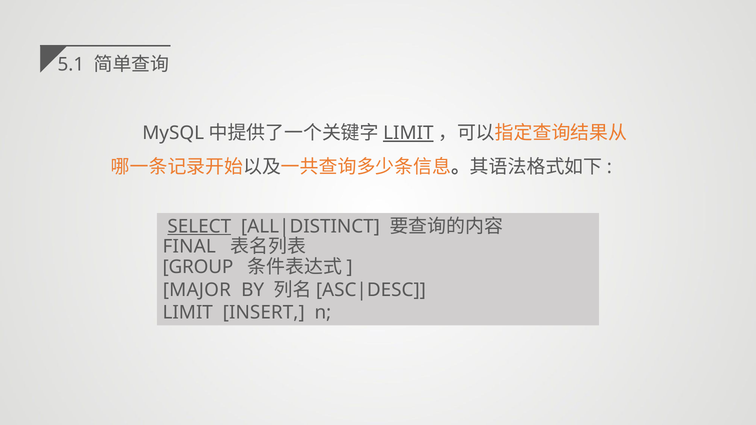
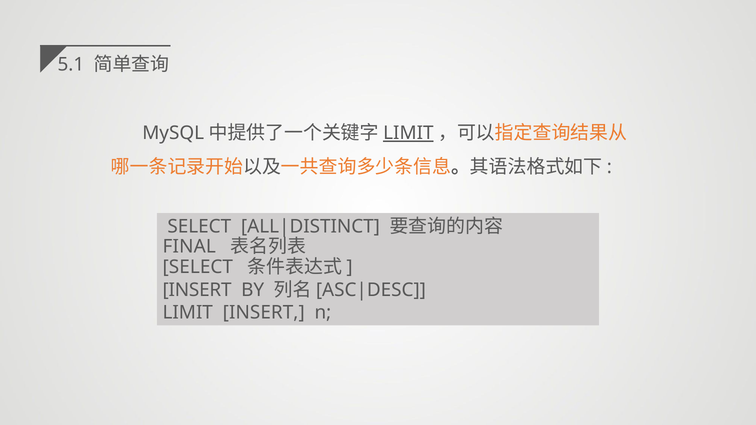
SELECT underline: present -> none (199, 226)
GROUP: GROUP -> SELECT (198, 267)
MAJOR: MAJOR -> INSERT (197, 290)
